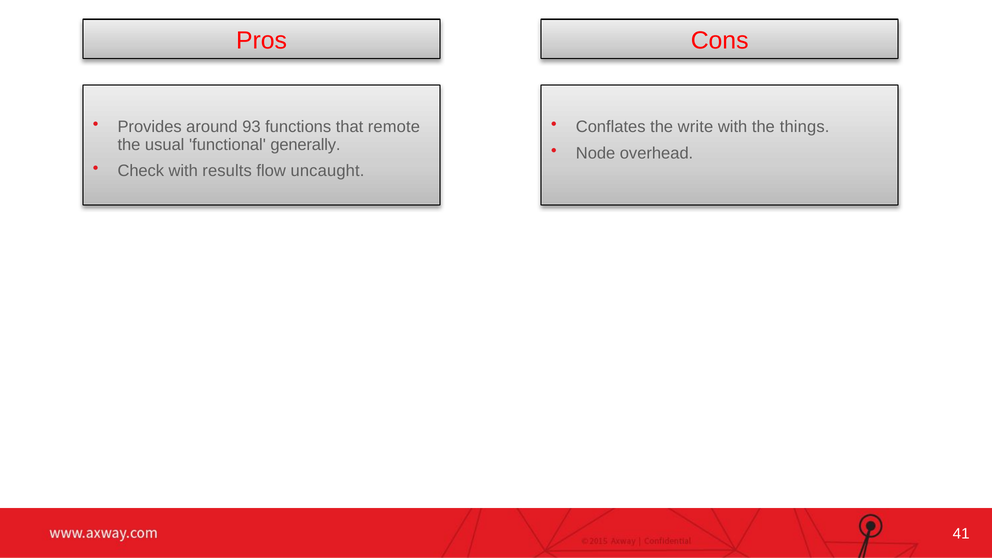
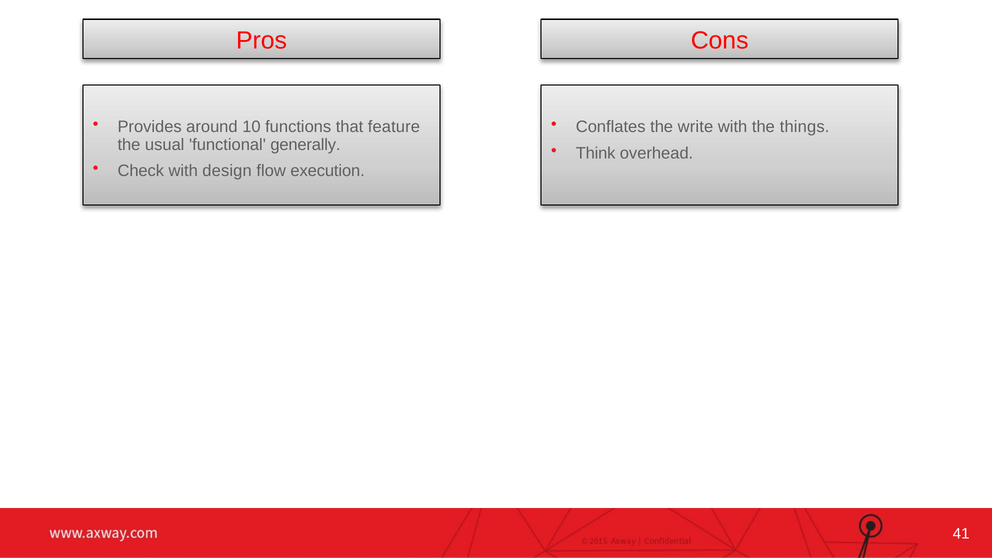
93: 93 -> 10 (251, 127)
remote: remote -> feature (394, 127)
Node: Node -> Think (596, 153)
results: results -> design (227, 171)
uncaught: uncaught -> execution (328, 171)
